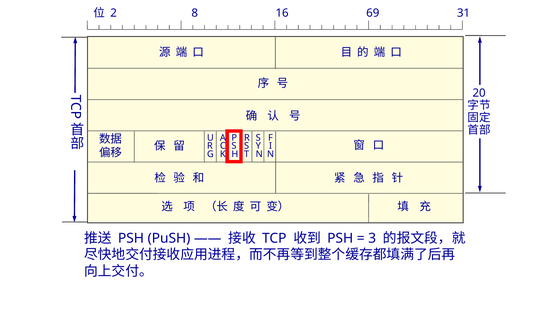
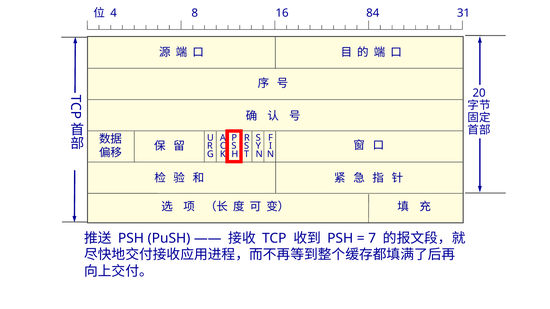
2: 2 -> 4 (114, 13)
69: 69 -> 84 (373, 13)
3: 3 -> 7 (372, 238)
